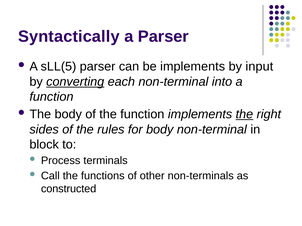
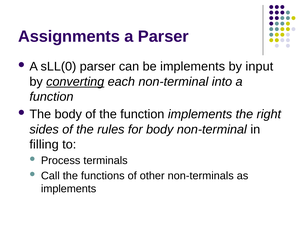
Syntactically: Syntactically -> Assignments (69, 37)
sLL(5: sLL(5 -> sLL(0 (58, 67)
the underline: present -> none (244, 115)
block: block -> filling (44, 145)
constructed: constructed -> implements (69, 189)
